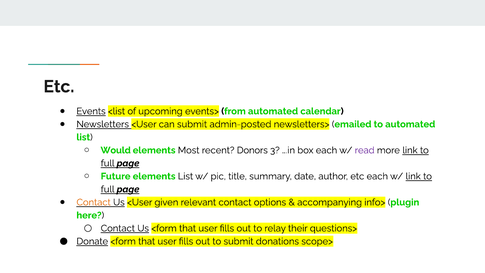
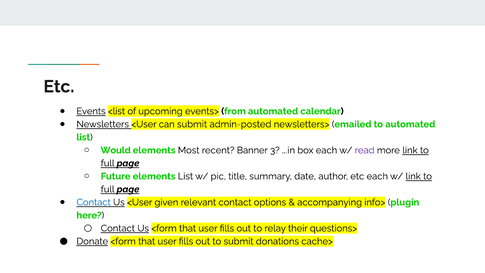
Donors: Donors -> Banner (252, 150)
Contact colour: orange -> blue (94, 202)
scope>: scope> -> cache> (317, 241)
